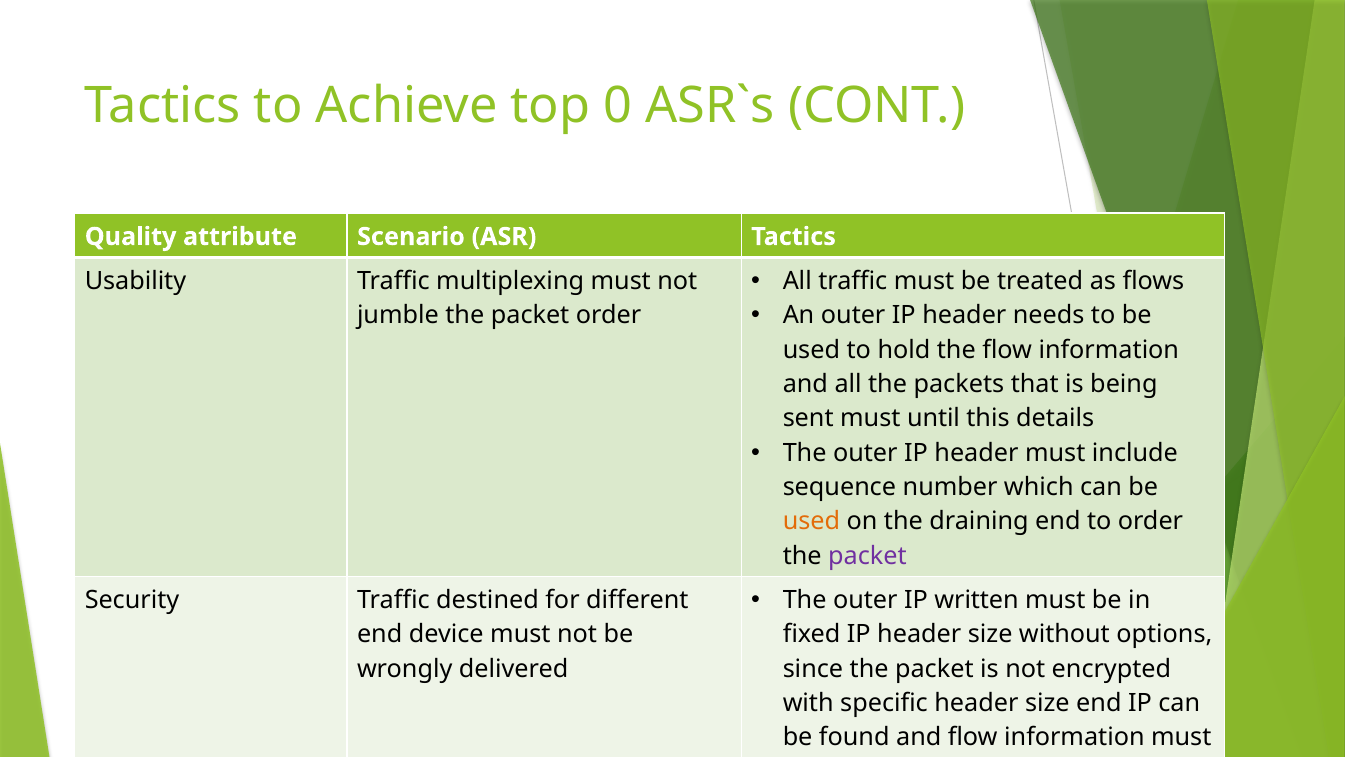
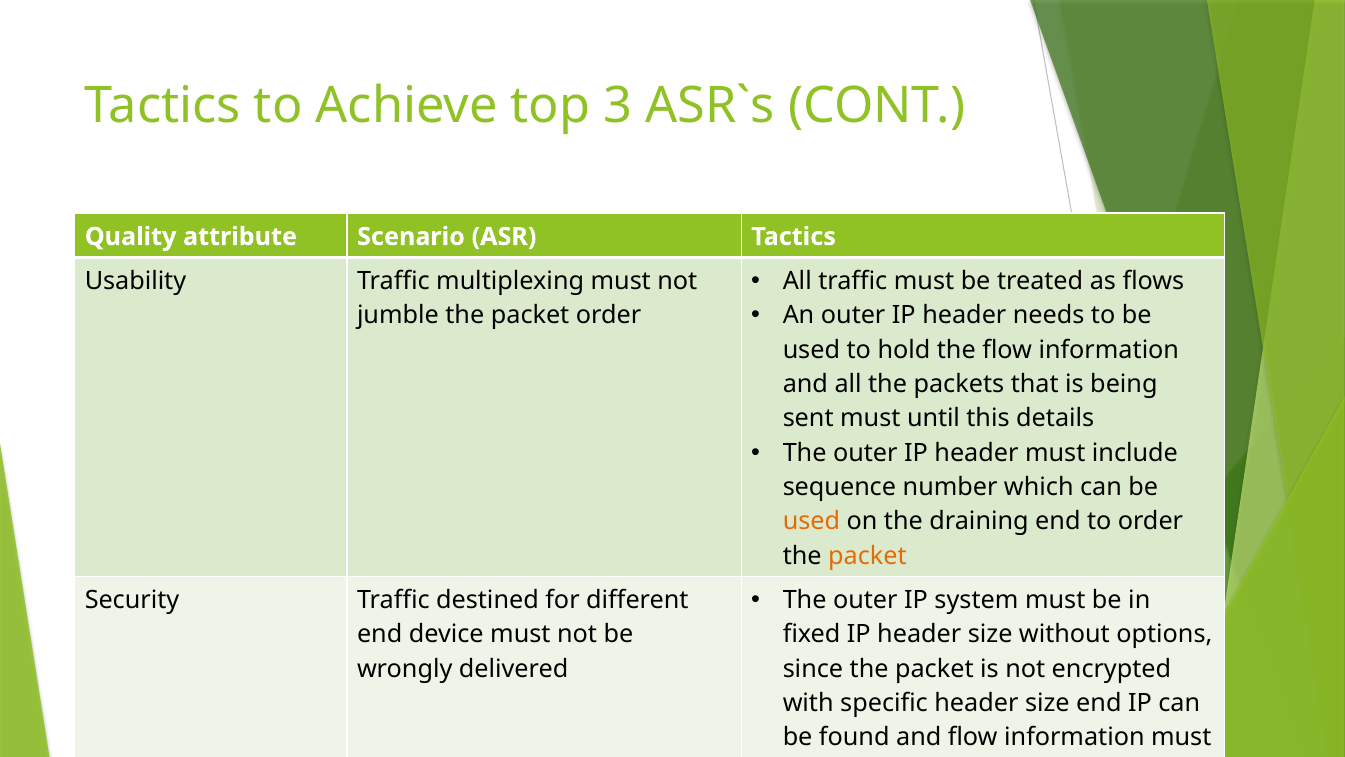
0: 0 -> 3 (618, 106)
packet colour: purple -> orange (867, 556)
written: written -> system (976, 600)
